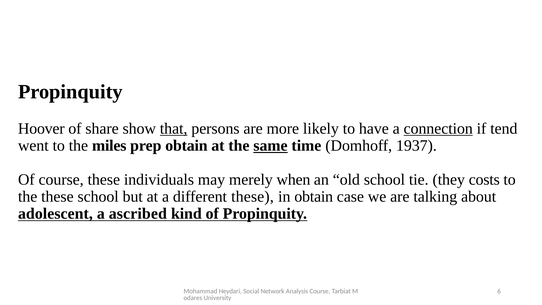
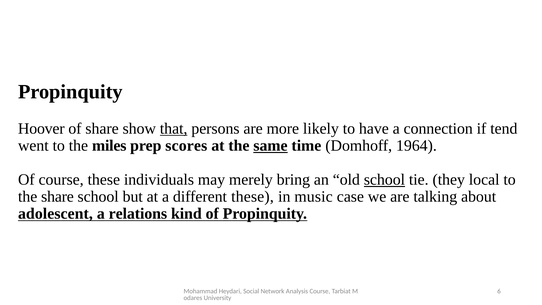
connection underline: present -> none (438, 128)
prep obtain: obtain -> scores (186, 146)
1937: 1937 -> 1964 (416, 146)
when: when -> bring (293, 180)
school underline: none -> present (384, 180)
costs: costs -> local (484, 180)
the these: these -> share (57, 197)
in obtain: obtain -> music (314, 197)
ascribed: ascribed -> relations (138, 214)
